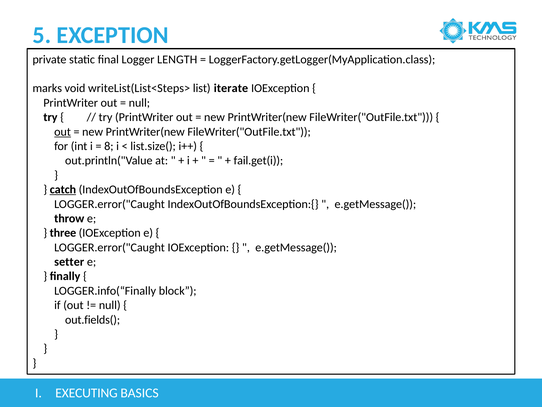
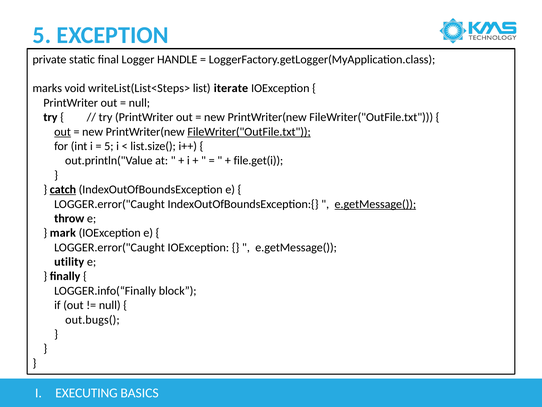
LENGTH: LENGTH -> HANDLE (177, 59)
FileWriter("OutFile.txt underline: none -> present (249, 132)
8: 8 -> 5 (109, 146)
fail.get(i: fail.get(i -> file.get(i (258, 160)
e.getMessage( underline: none -> present (375, 204)
three: three -> mark (63, 233)
setter: setter -> utility (69, 262)
out.fields(: out.fields( -> out.bugs( (92, 319)
